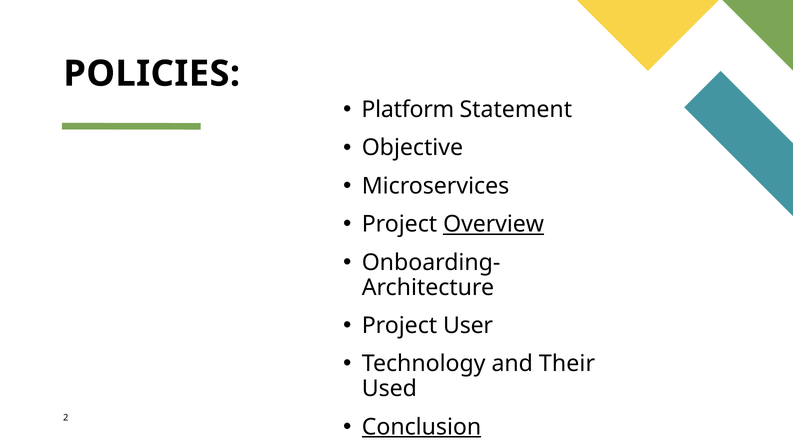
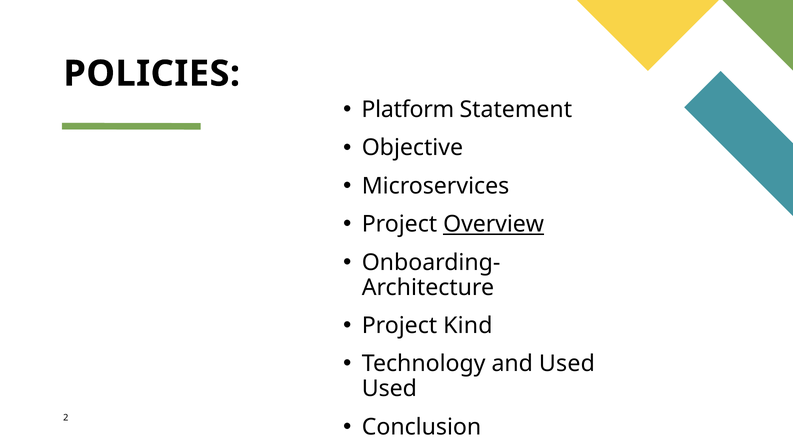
User: User -> Kind (468, 326)
and Their: Their -> Used (567, 364)
Conclusion underline: present -> none (422, 427)
